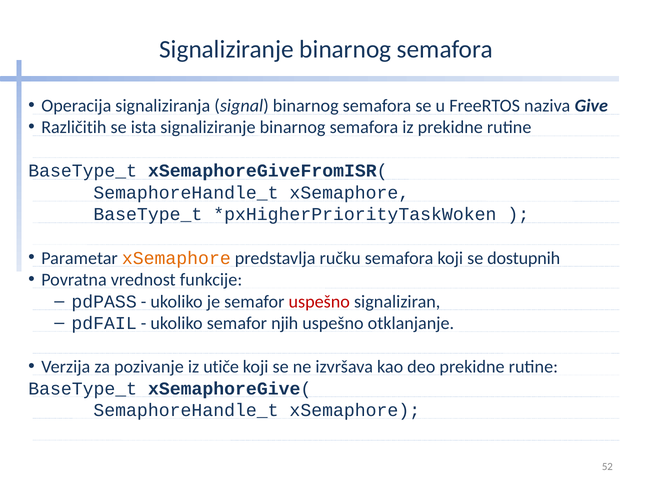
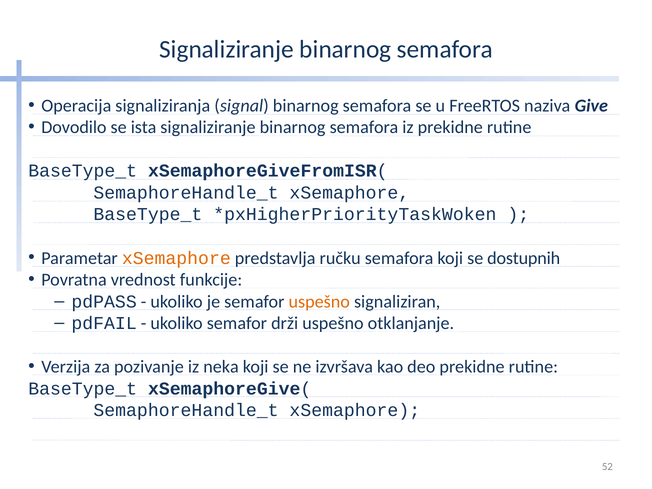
Različitih: Različitih -> Dovodilo (74, 127)
uspešno colour: red -> orange (319, 302)
njih: njih -> drži (285, 323)
utiče: utiče -> neka (221, 367)
